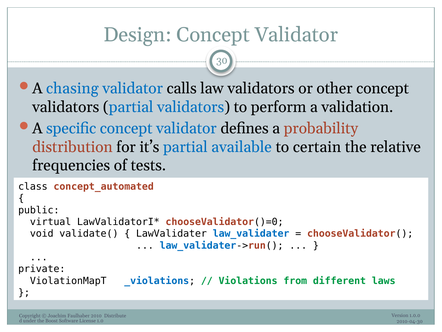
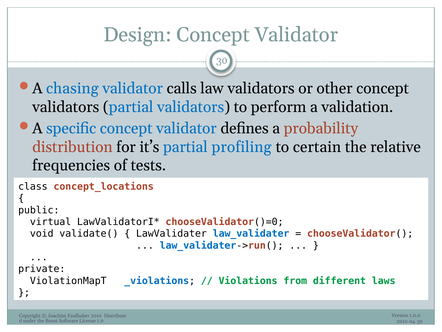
available: available -> profiling (242, 147)
concept_automated: concept_automated -> concept_locations (104, 186)
